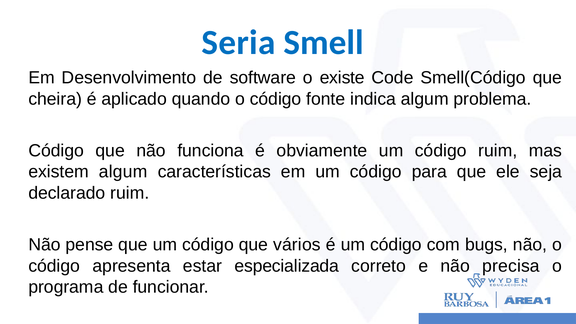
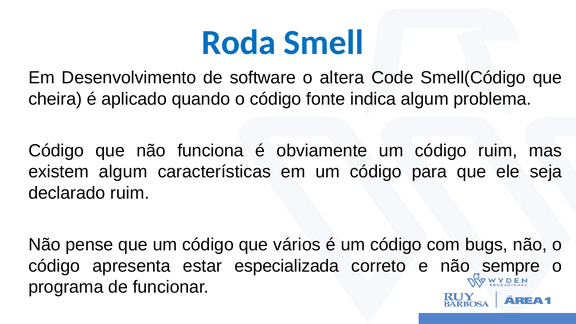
Seria: Seria -> Roda (239, 42)
existe: existe -> altera (342, 78)
precisa: precisa -> sempre (511, 266)
